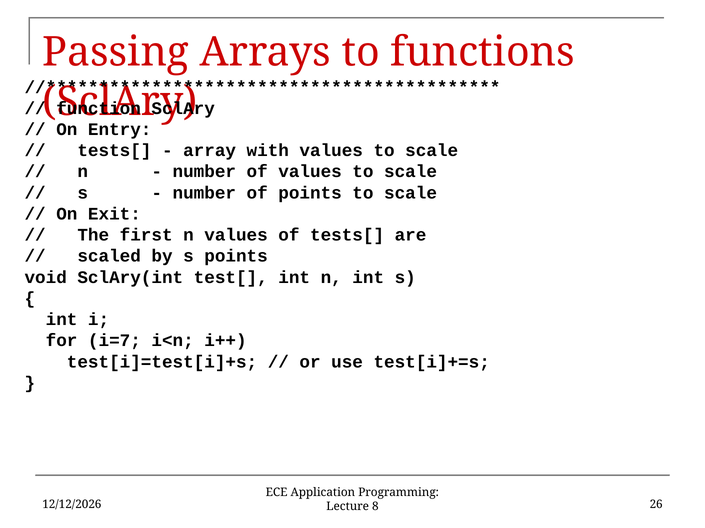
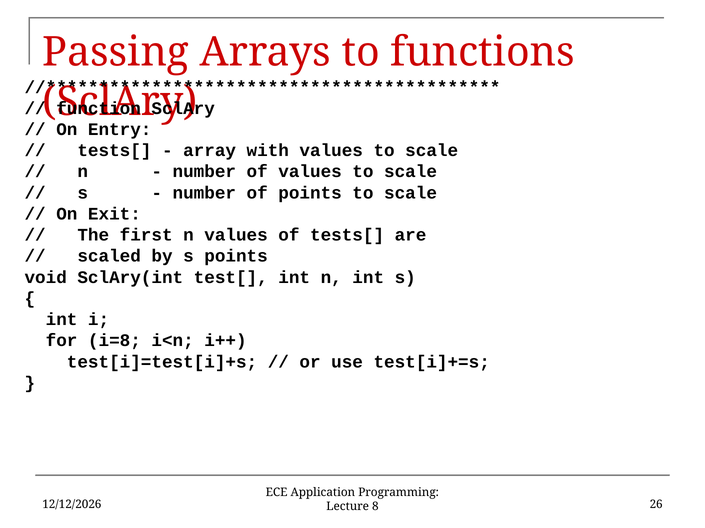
i=7: i=7 -> i=8 (114, 341)
